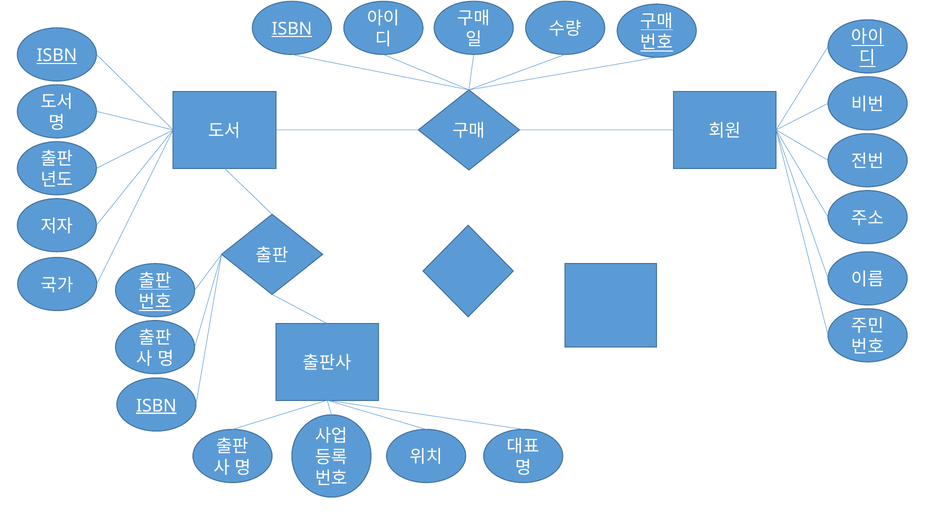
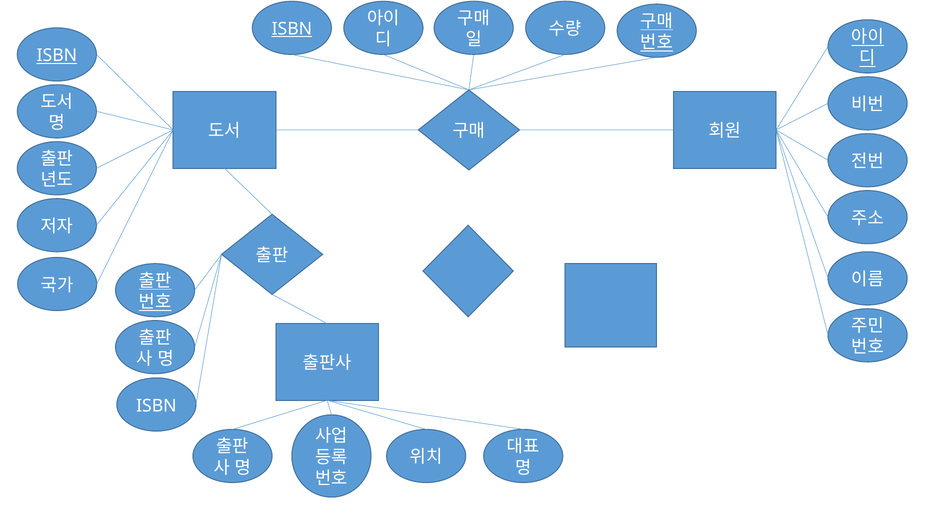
ISBN underline: present -> none (156, 405)
